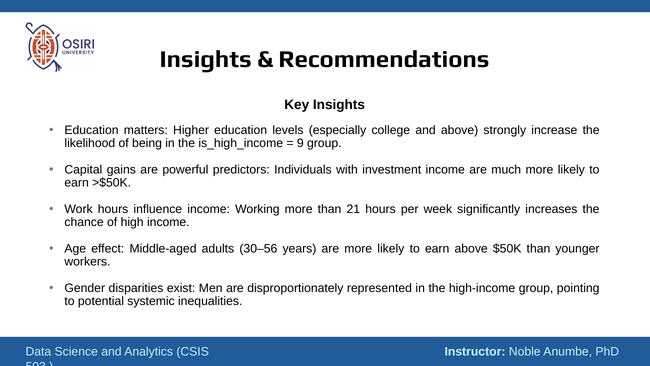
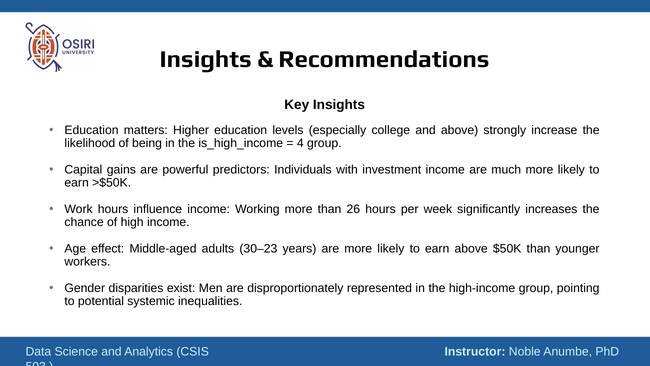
9: 9 -> 4 (300, 143)
21: 21 -> 26 (353, 209)
30–56: 30–56 -> 30–23 (258, 248)
